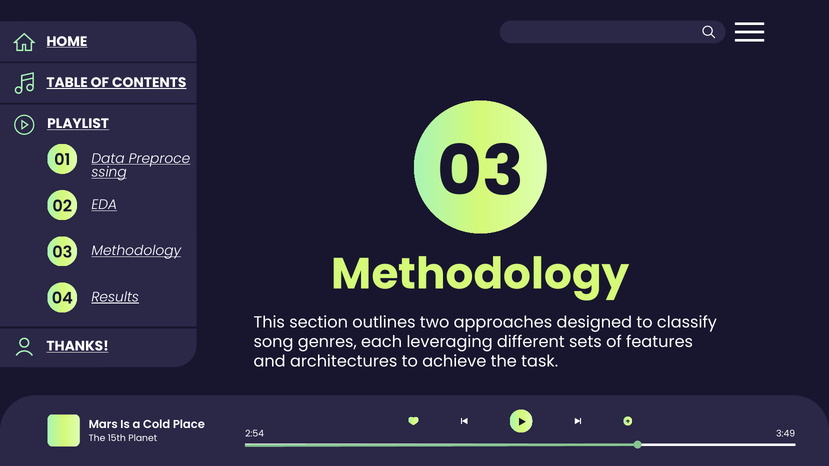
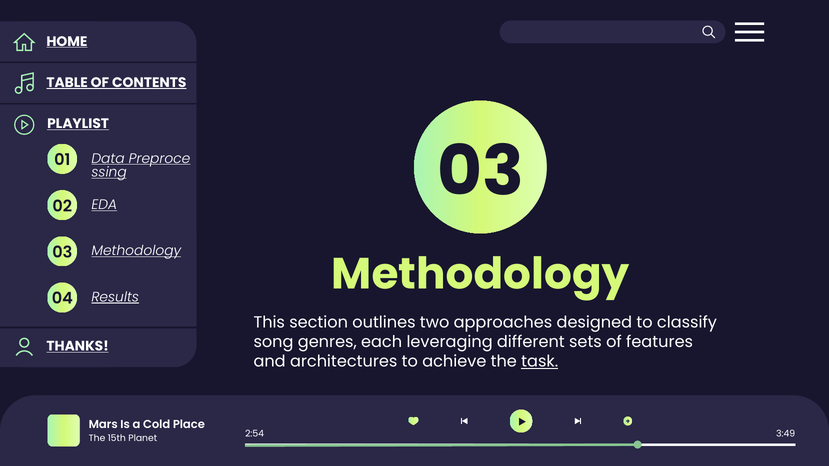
task underline: none -> present (540, 362)
